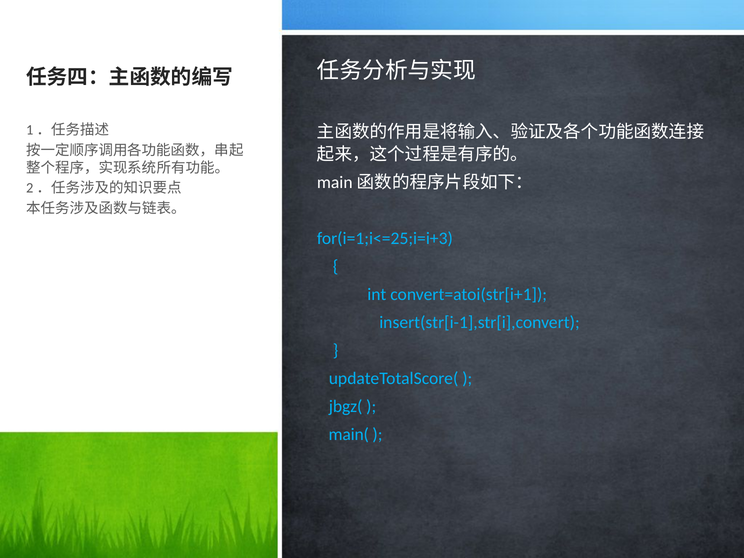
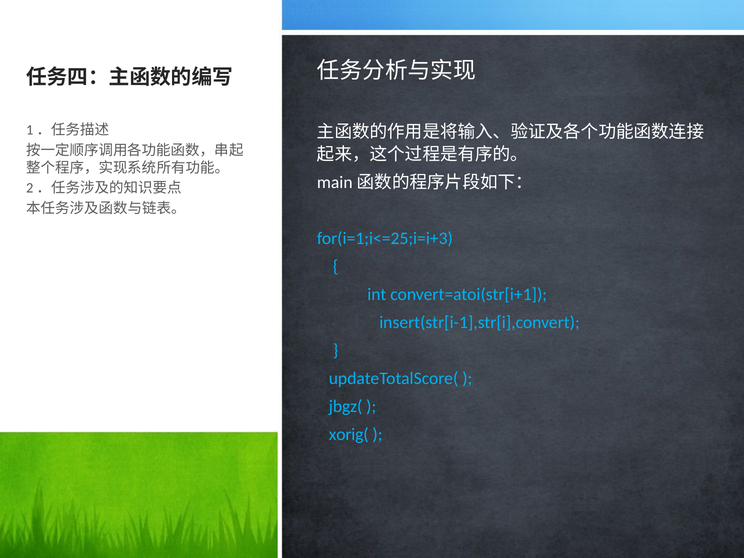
main(: main( -> xorig( (349, 434)
